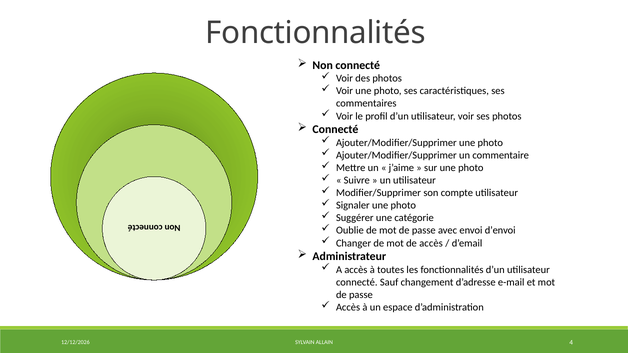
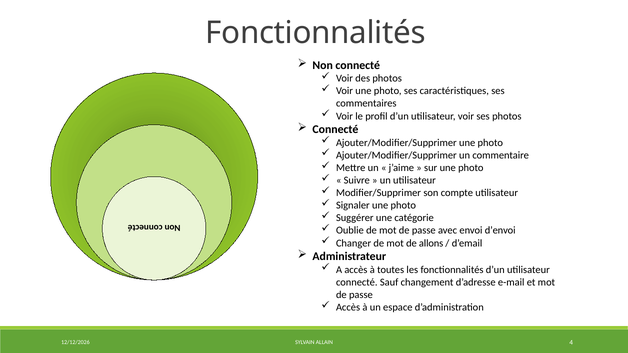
de accès: accès -> allons (431, 243)
